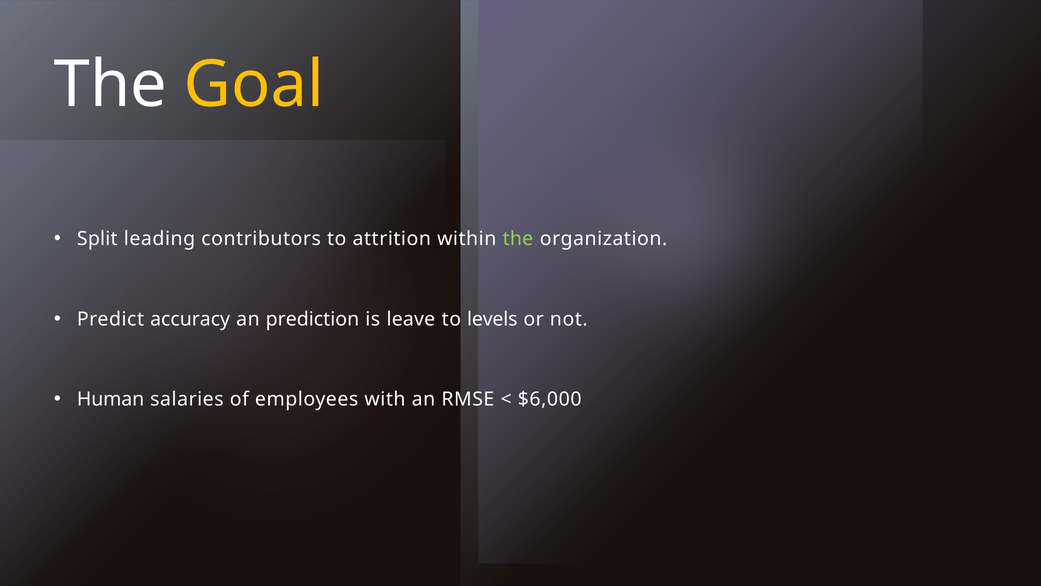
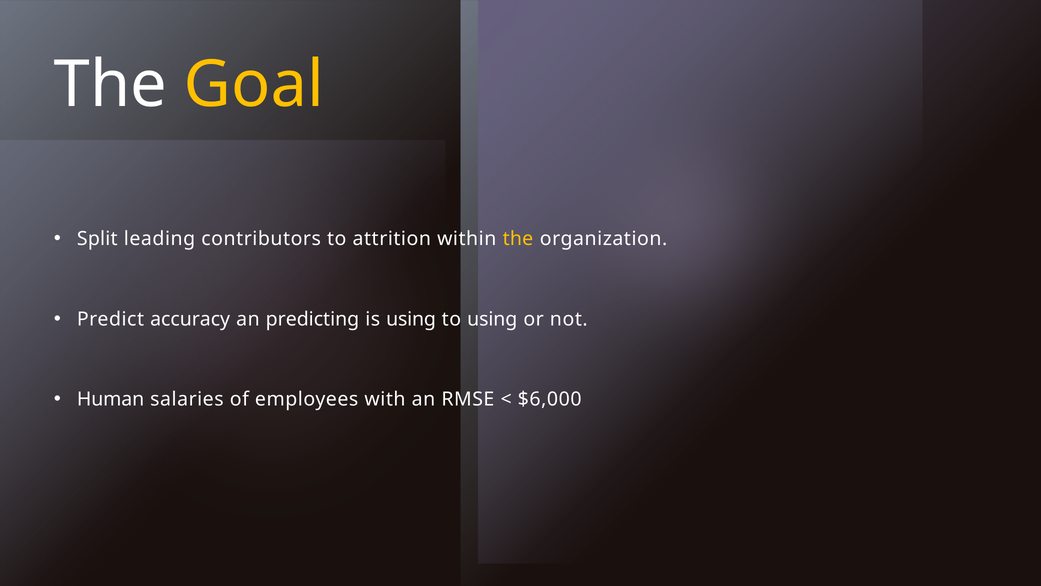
the colour: light green -> yellow (518, 239)
prediction: prediction -> predicting (312, 319)
is leave: leave -> using (411, 319)
to levels: levels -> using (492, 319)
